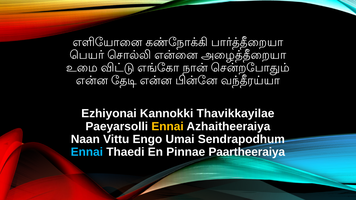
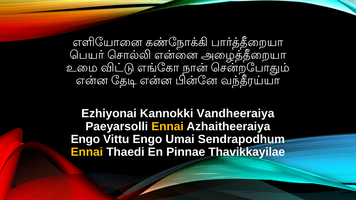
Thavikkayilae: Thavikkayilae -> Vandheeraiya (236, 114)
Naan: Naan -> Engo (85, 139)
Ennai colour: light blue -> yellow (87, 152)
Paartheeraiya: Paartheeraiya -> Thavikkayilae (247, 152)
